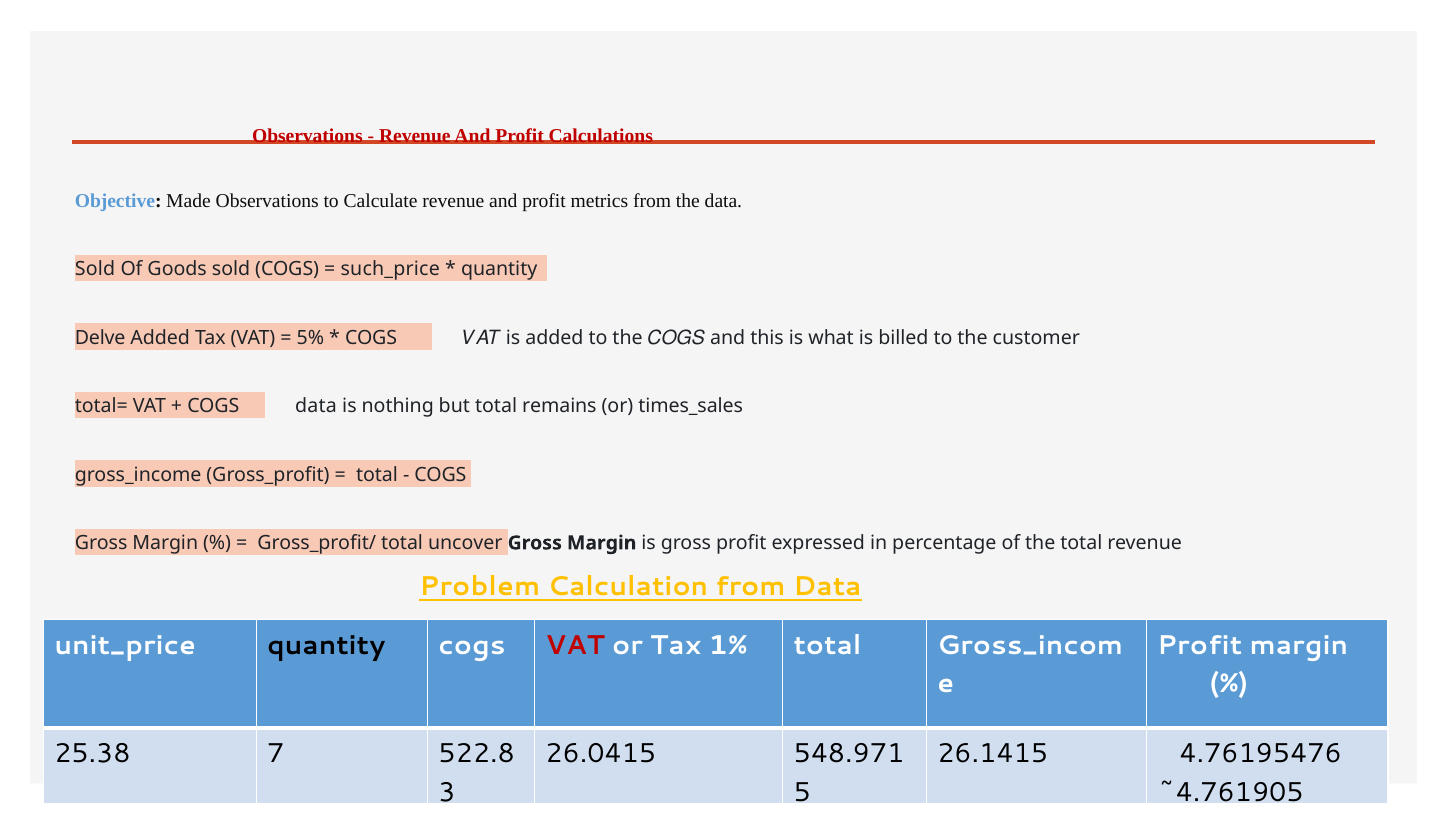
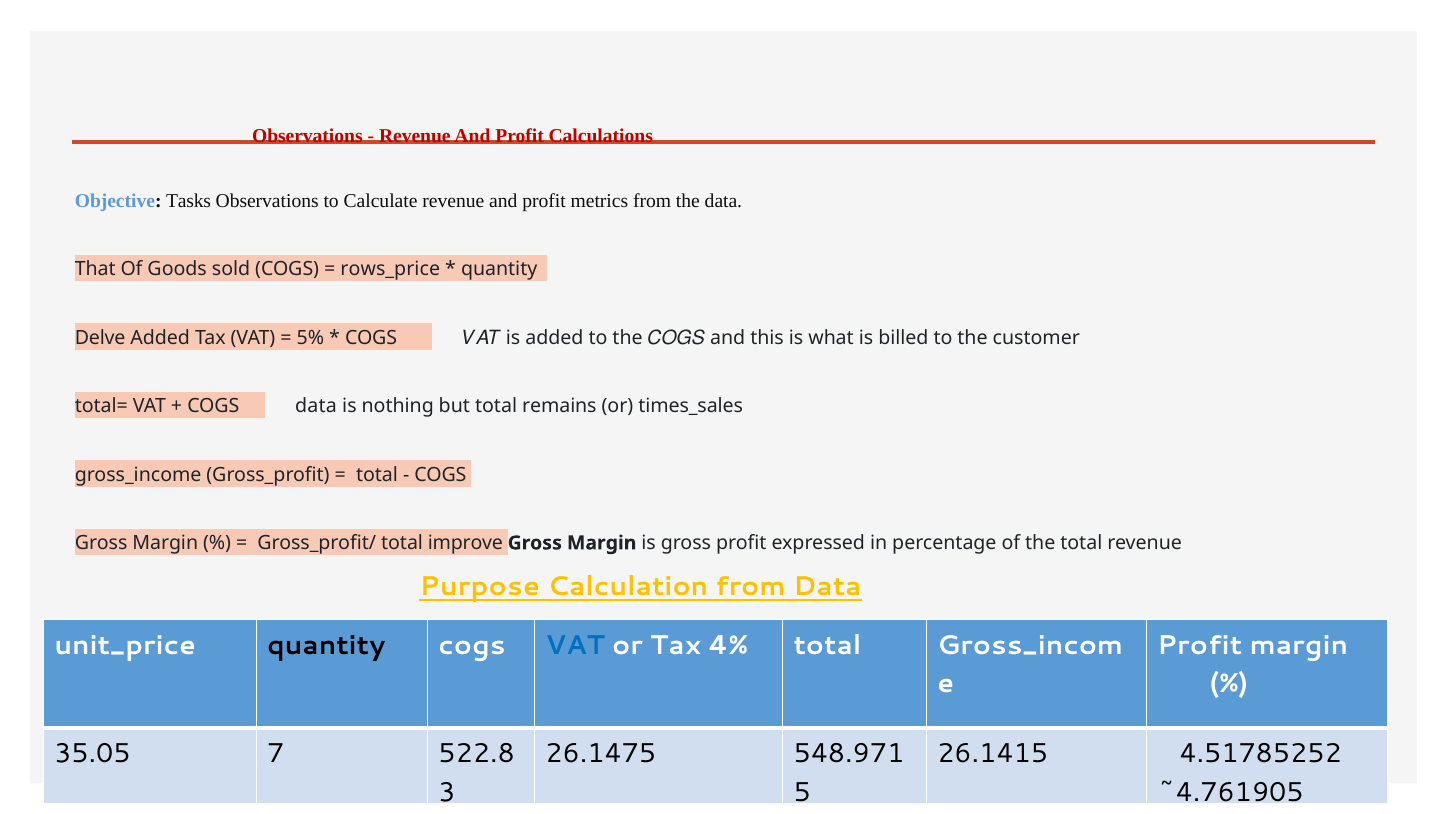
Made: Made -> Tasks (189, 201)
Sold: Sold -> That (95, 269)
such_price: such_price -> rows_price (390, 269)
uncover: uncover -> improve (465, 543)
Problem: Problem -> Purpose (480, 586)
VAT colour: red -> blue (575, 645)
1%: 1% -> 4% (728, 645)
25.38: 25.38 -> 35.05 (92, 754)
26.0415: 26.0415 -> 26.1475 (601, 754)
4.76195476: 4.76195476 -> 4.51785252 (1261, 754)
